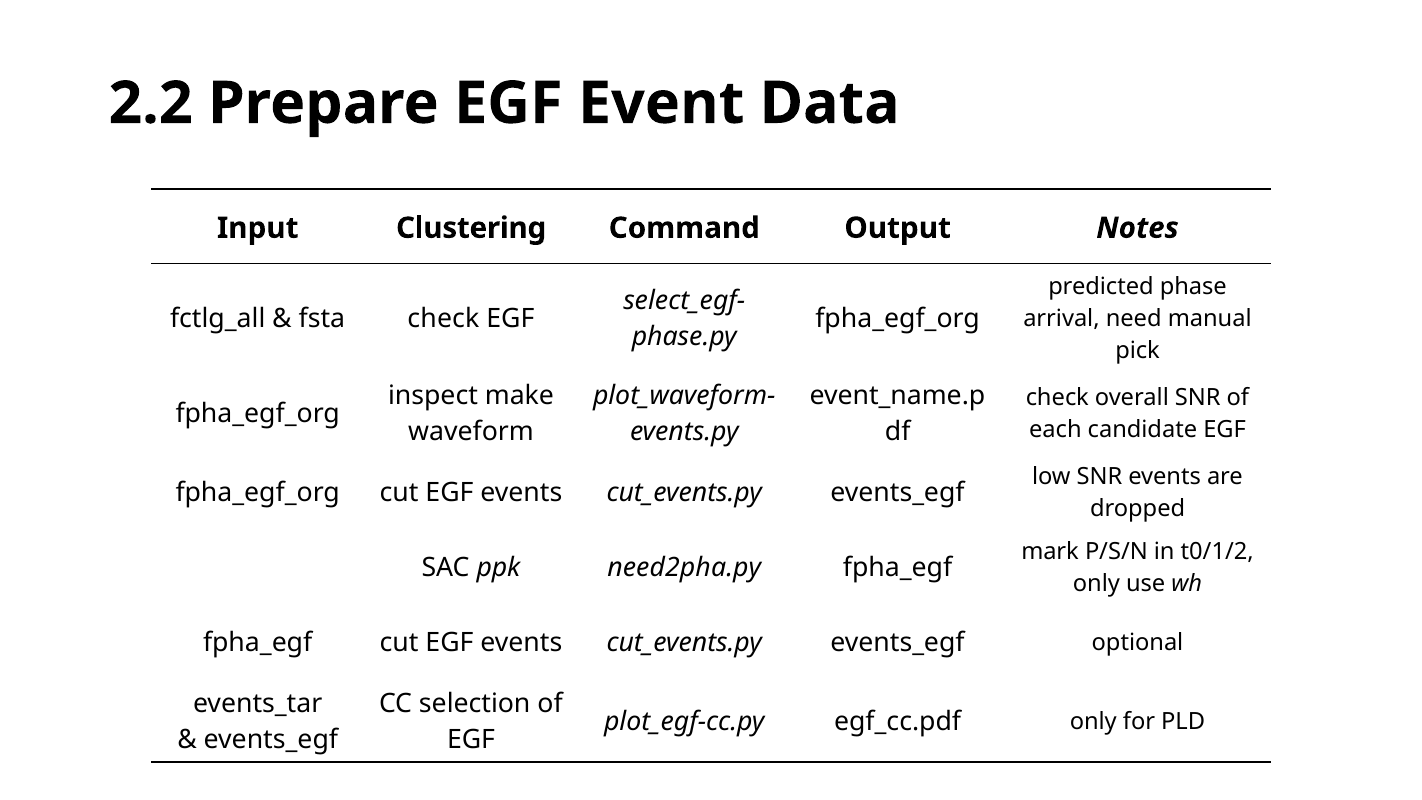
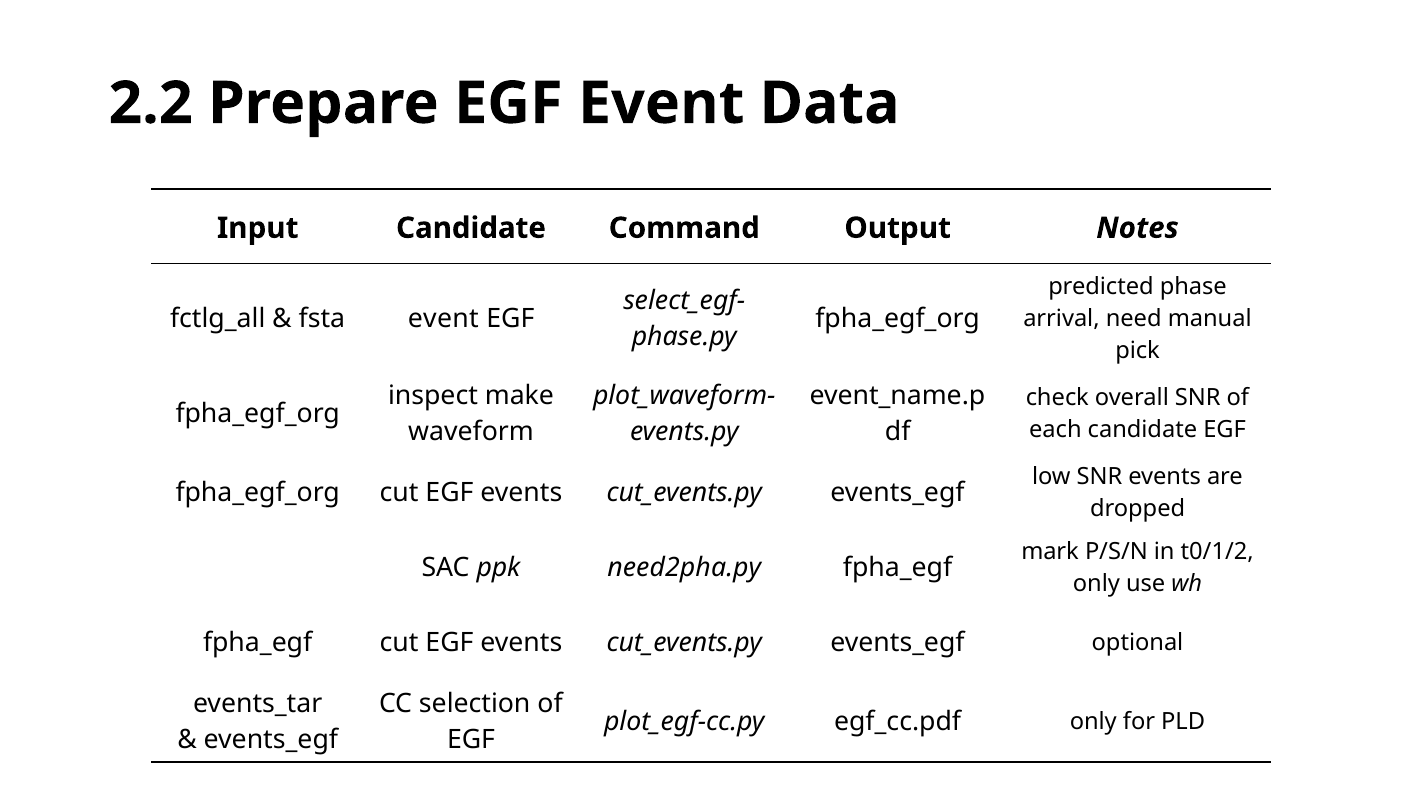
Input Clustering: Clustering -> Candidate (471, 228)
fsta check: check -> event (443, 319)
